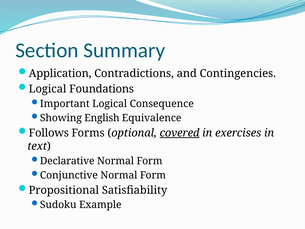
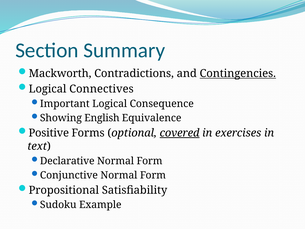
Application: Application -> Mackworth (60, 73)
Contingencies underline: none -> present (238, 73)
Foundations: Foundations -> Connectives (101, 89)
Follows: Follows -> Positive (49, 133)
